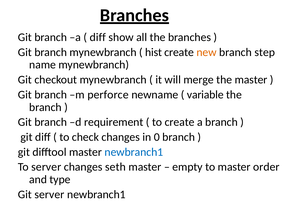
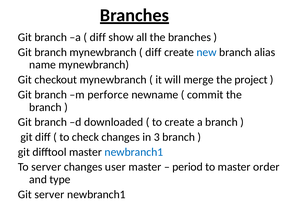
hist: hist -> diff (153, 52)
new colour: orange -> blue (207, 52)
step: step -> alias (265, 52)
the master: master -> project (251, 80)
variable: variable -> commit (205, 95)
requirement: requirement -> downloaded (114, 122)
0: 0 -> 3 (157, 137)
seth: seth -> user (115, 167)
empty: empty -> period (188, 167)
